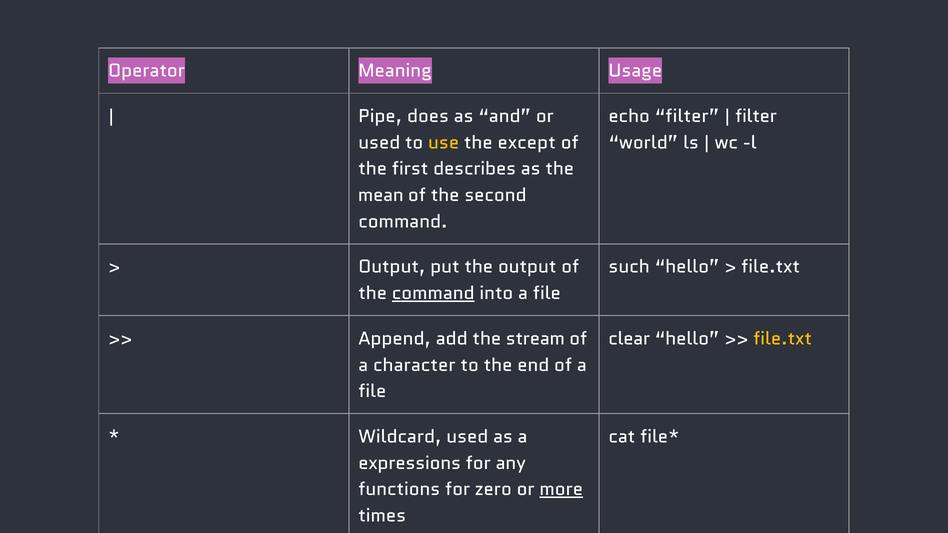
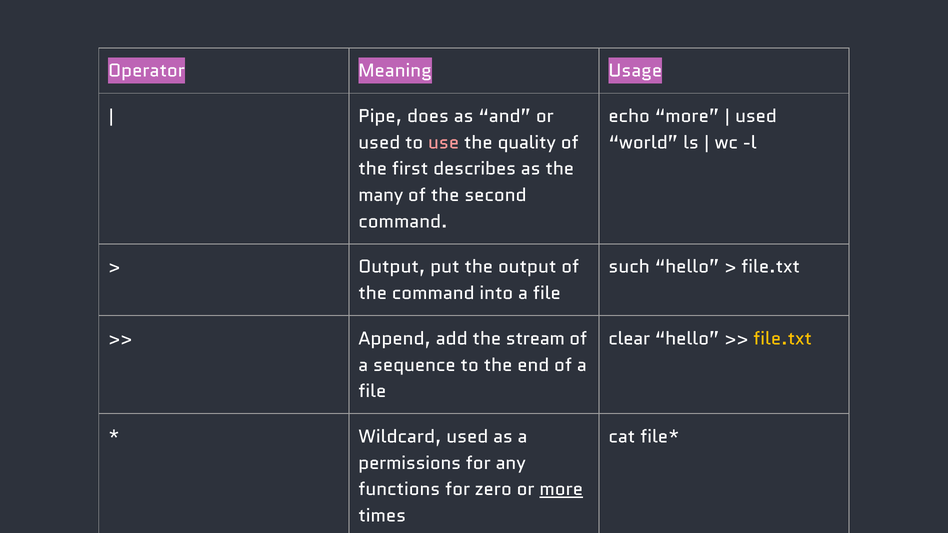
echo filter: filter -> more (687, 116)
filter: filter -> used (756, 116)
use colour: yellow -> pink (444, 143)
except: except -> quality (527, 143)
mean: mean -> many (381, 195)
command underline: present -> none (433, 293)
character: character -> sequence (414, 365)
expressions: expressions -> permissions (410, 463)
